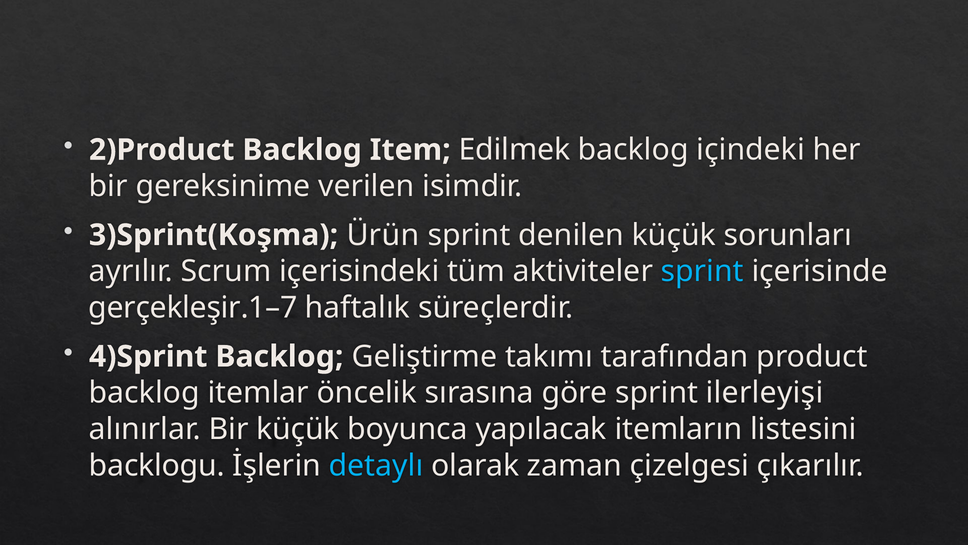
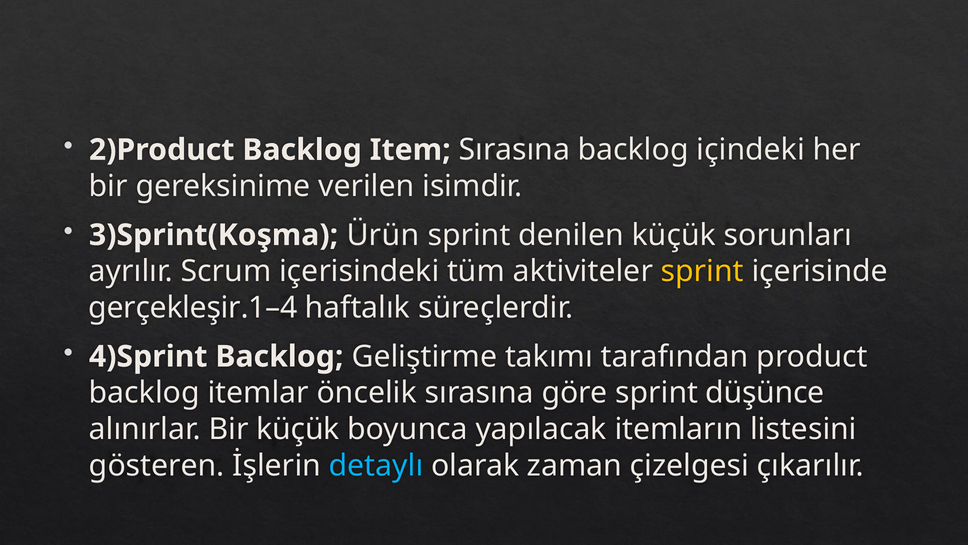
Item Edilmek: Edilmek -> Sırasına (514, 150)
sprint colour: light blue -> yellow (702, 271)
gerçekleşir.1–7: gerçekleşir.1–7 -> gerçekleşir.1–4 (193, 307)
ilerleyişi: ilerleyişi -> düşünce (765, 393)
backlogu: backlogu -> gösteren (157, 465)
